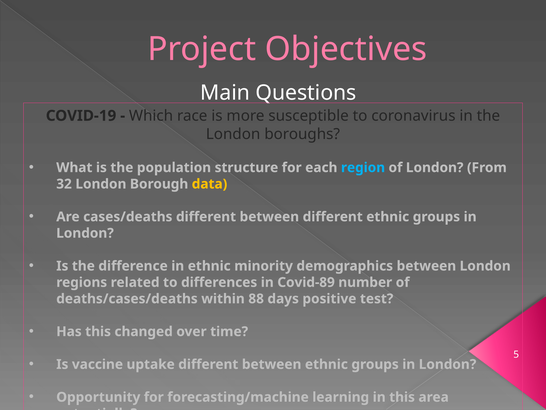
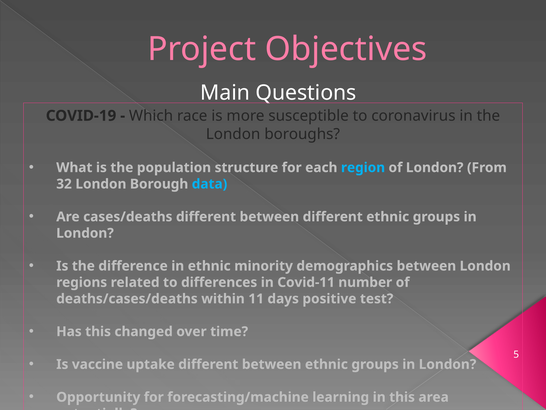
data colour: yellow -> light blue (210, 184)
Covid-89: Covid-89 -> Covid-11 (306, 282)
88: 88 -> 11 (256, 298)
